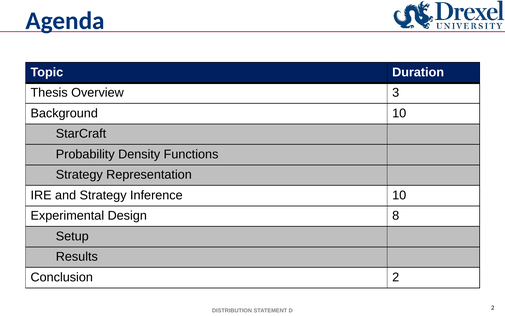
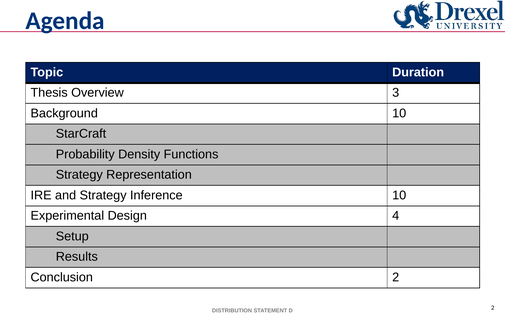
8: 8 -> 4 (396, 215)
